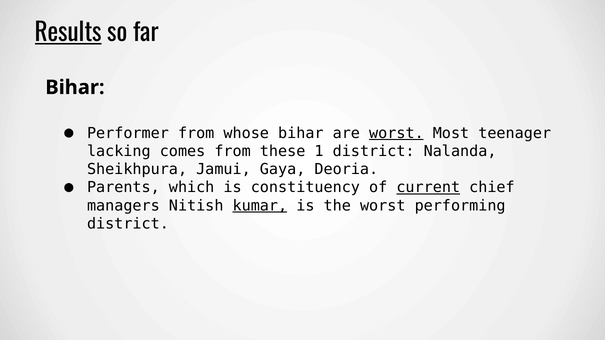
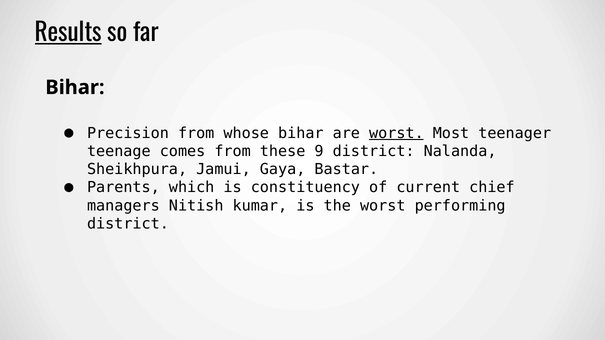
Performer: Performer -> Precision (128, 133)
lacking: lacking -> teenage (119, 151)
1: 1 -> 9 (319, 151)
Deoria: Deoria -> Bastar (346, 169)
current underline: present -> none (428, 188)
kumar underline: present -> none (260, 206)
